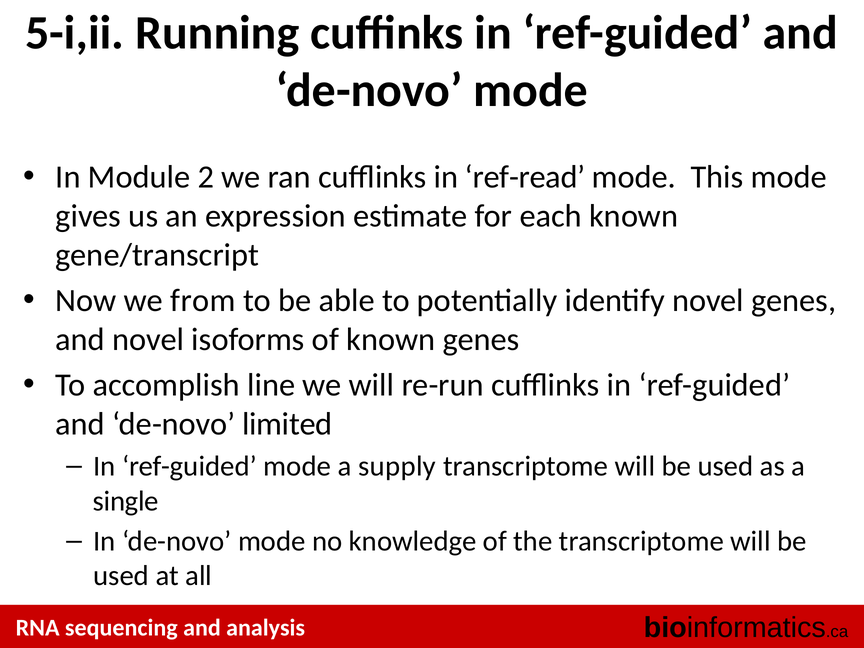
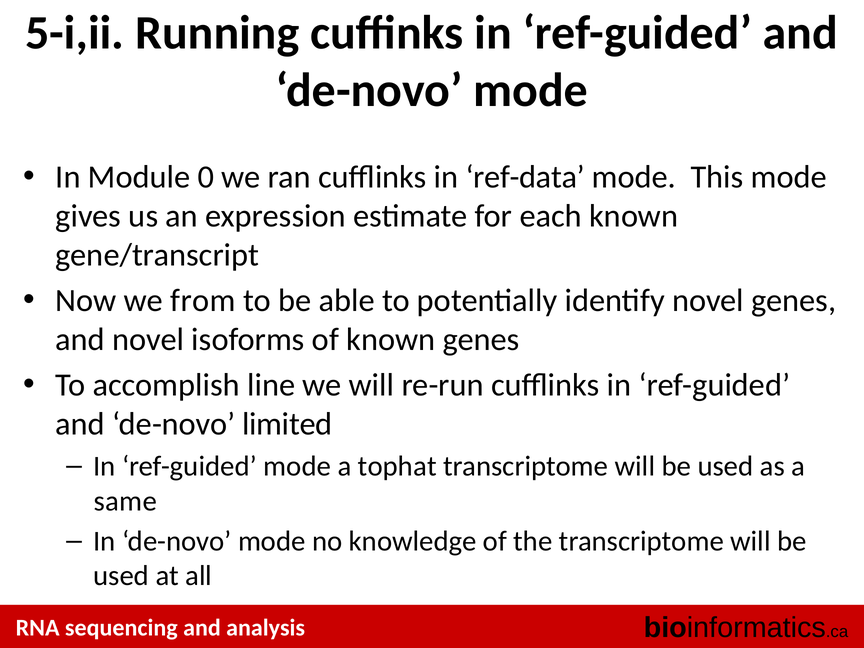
2: 2 -> 0 (206, 177)
ref-read: ref-read -> ref-data (525, 177)
supply: supply -> tophat (397, 466)
single: single -> same (125, 501)
